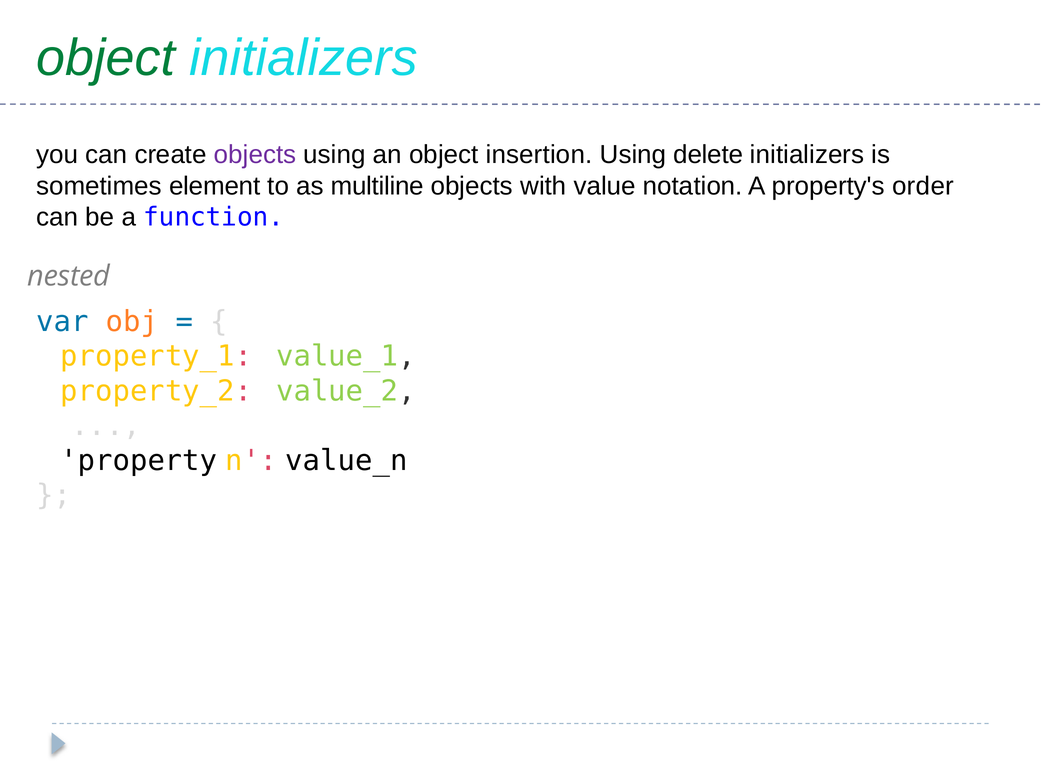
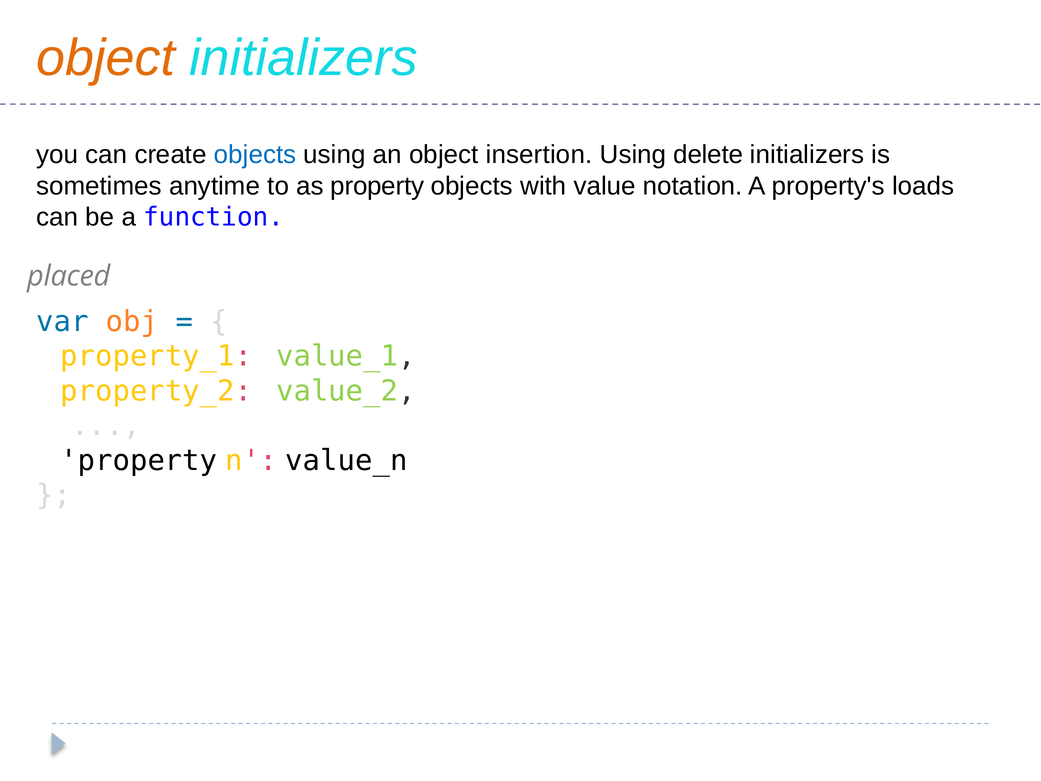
object colour: green -> orange (106, 58)
objects colour: purple -> blue (255, 155)
element: element -> anytime (215, 186)
as multiline: multiline -> property (377, 186)
order: order -> loads (923, 186)
nested: nested -> placed (69, 276)
